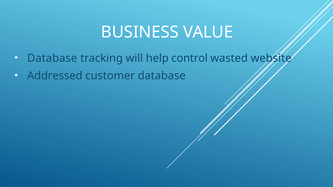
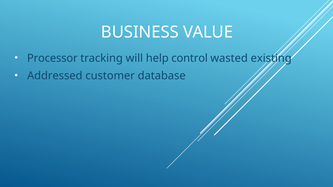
Database: Database -> Processor (52, 58)
website: website -> existing (271, 58)
